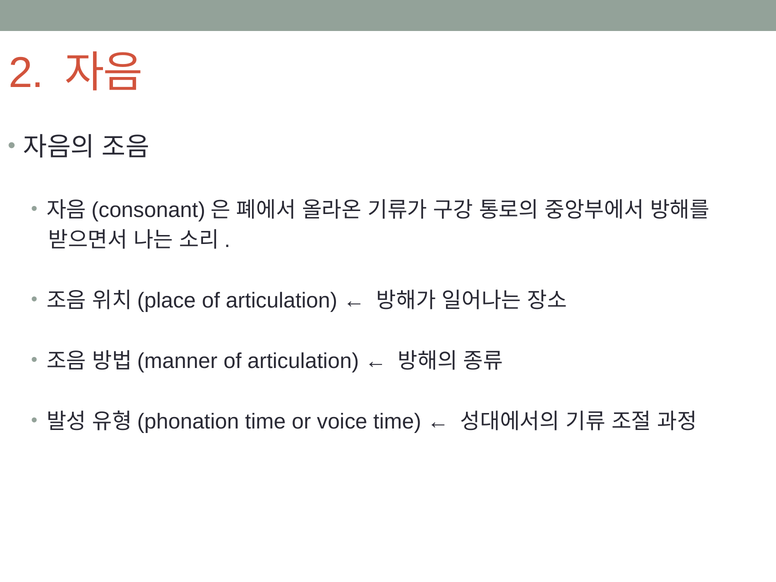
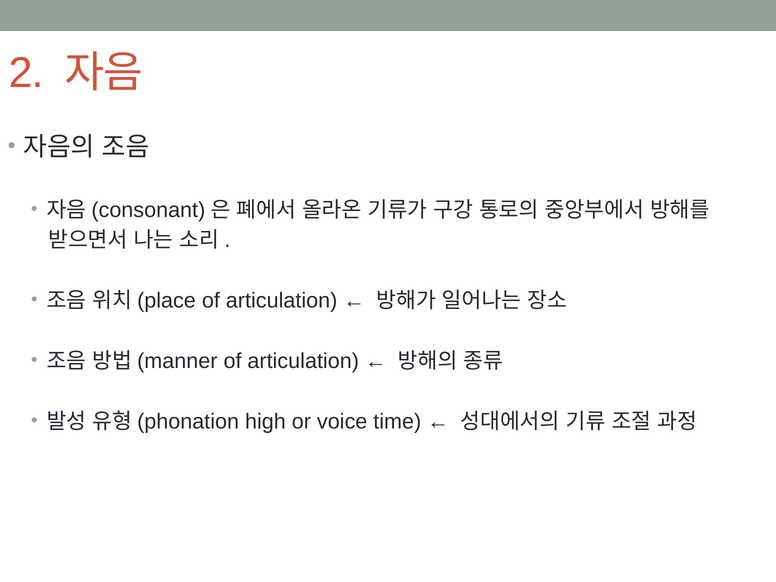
time: time -> high (265, 421)
